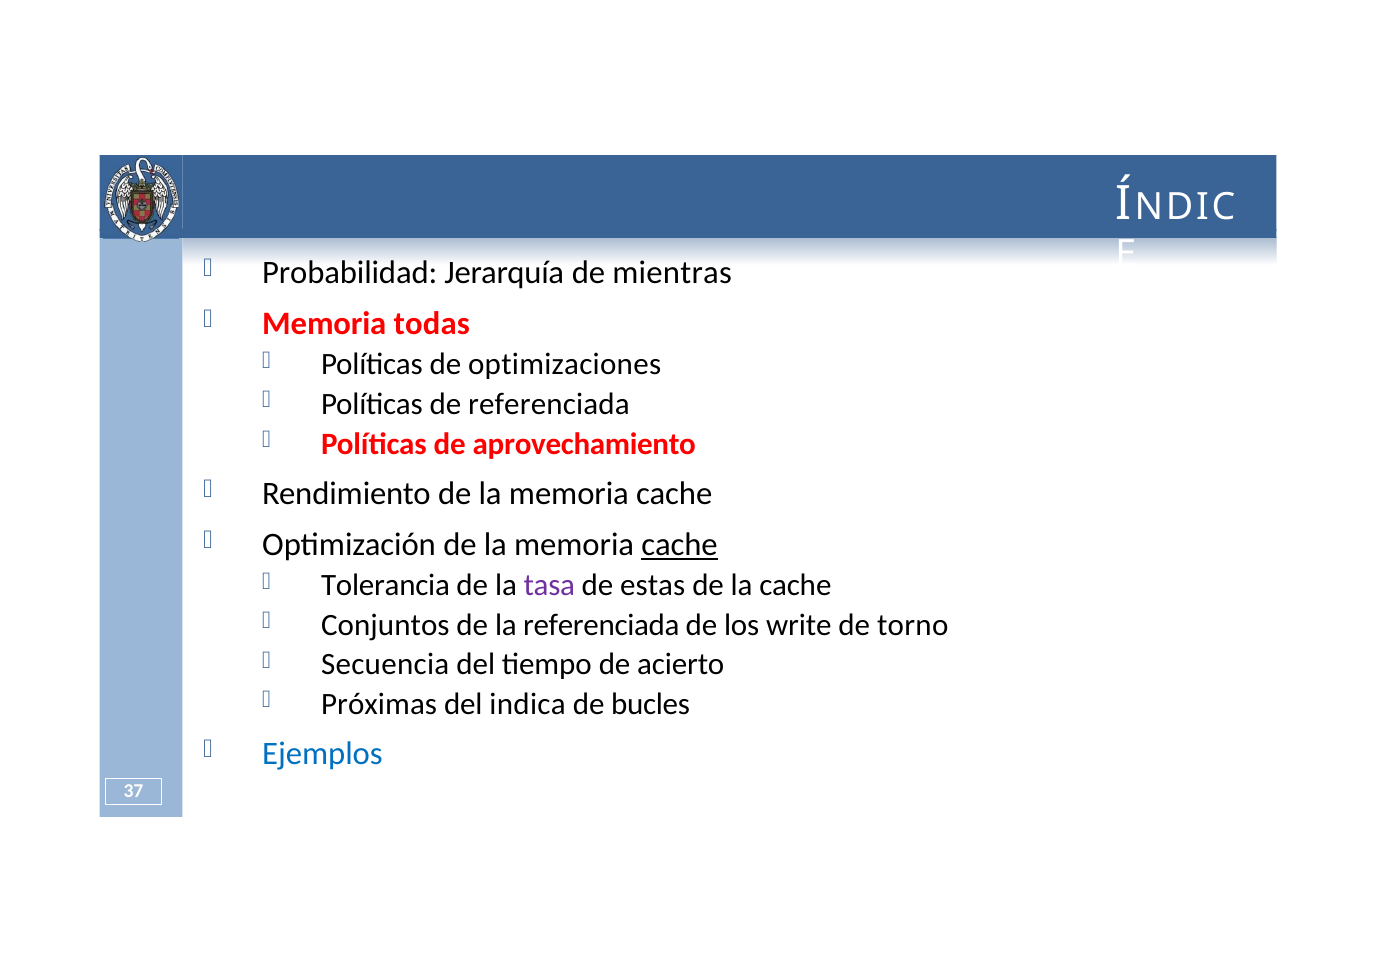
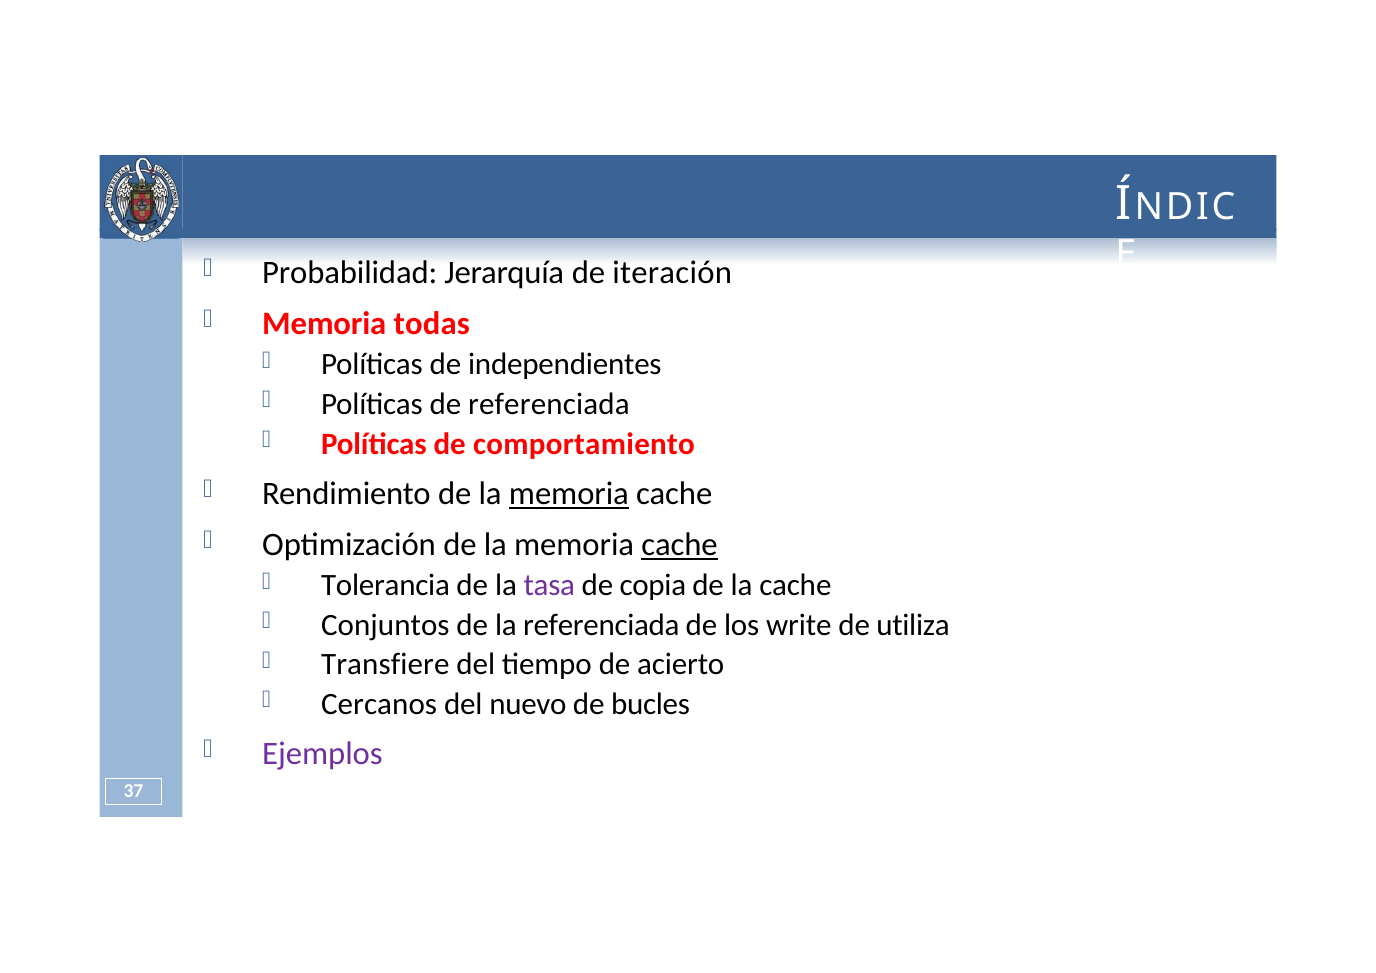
mientras: mientras -> iteración (672, 273)
optimizaciones: optimizaciones -> independientes (565, 365)
aprovechamiento: aprovechamiento -> comportamiento (584, 444)
memoria underline: none -> present (569, 494)
estas: estas -> copia (653, 585)
torno: torno -> utiliza (913, 625)
Secuencia: Secuencia -> Transfiere (385, 665)
Próximas: Próximas -> Cercanos (379, 704)
indica: indica -> nuevo (528, 704)
Ejemplos colour: blue -> purple (322, 754)
